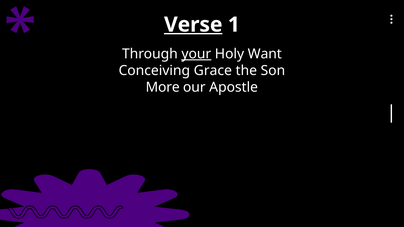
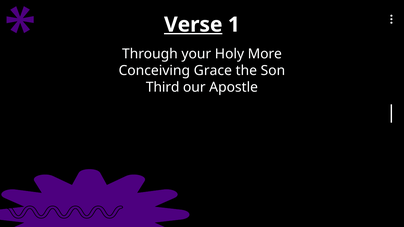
your underline: present -> none (196, 54)
Want: Want -> More (265, 54)
More: More -> Third (163, 87)
